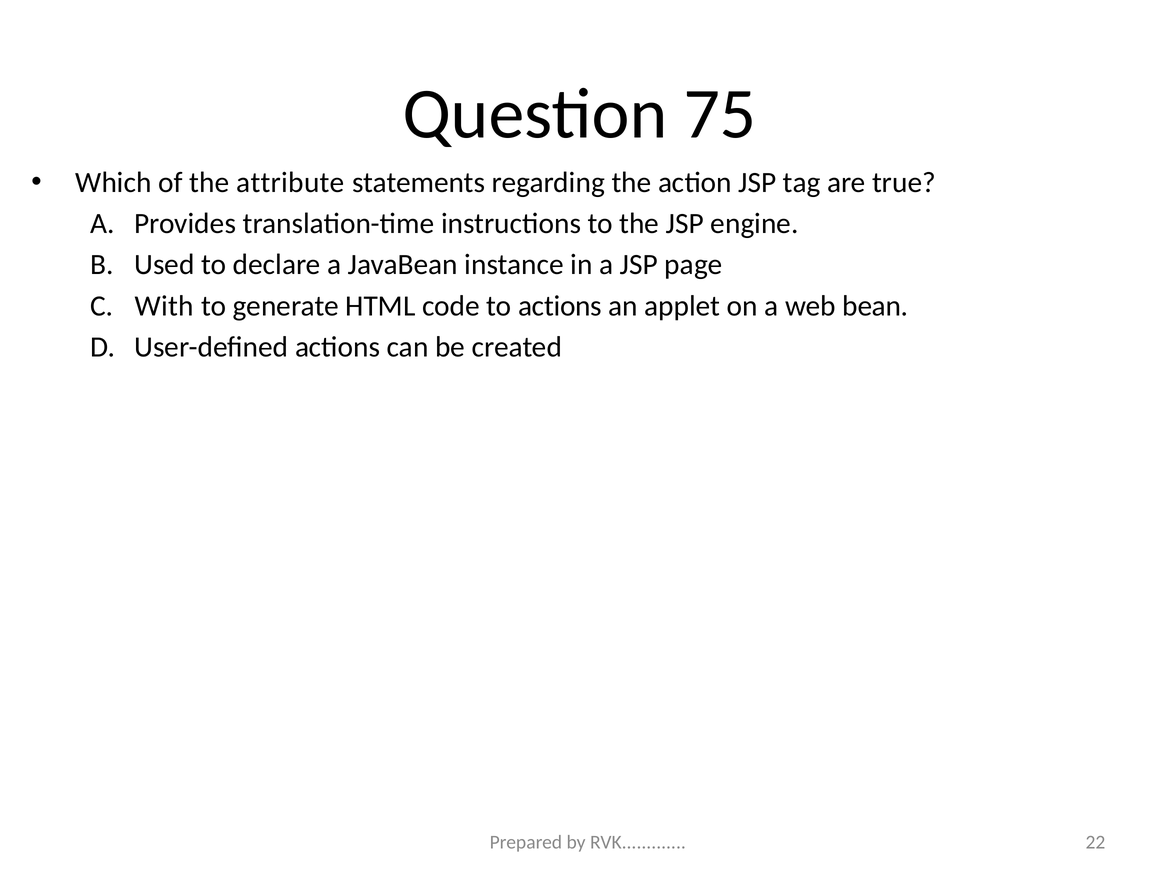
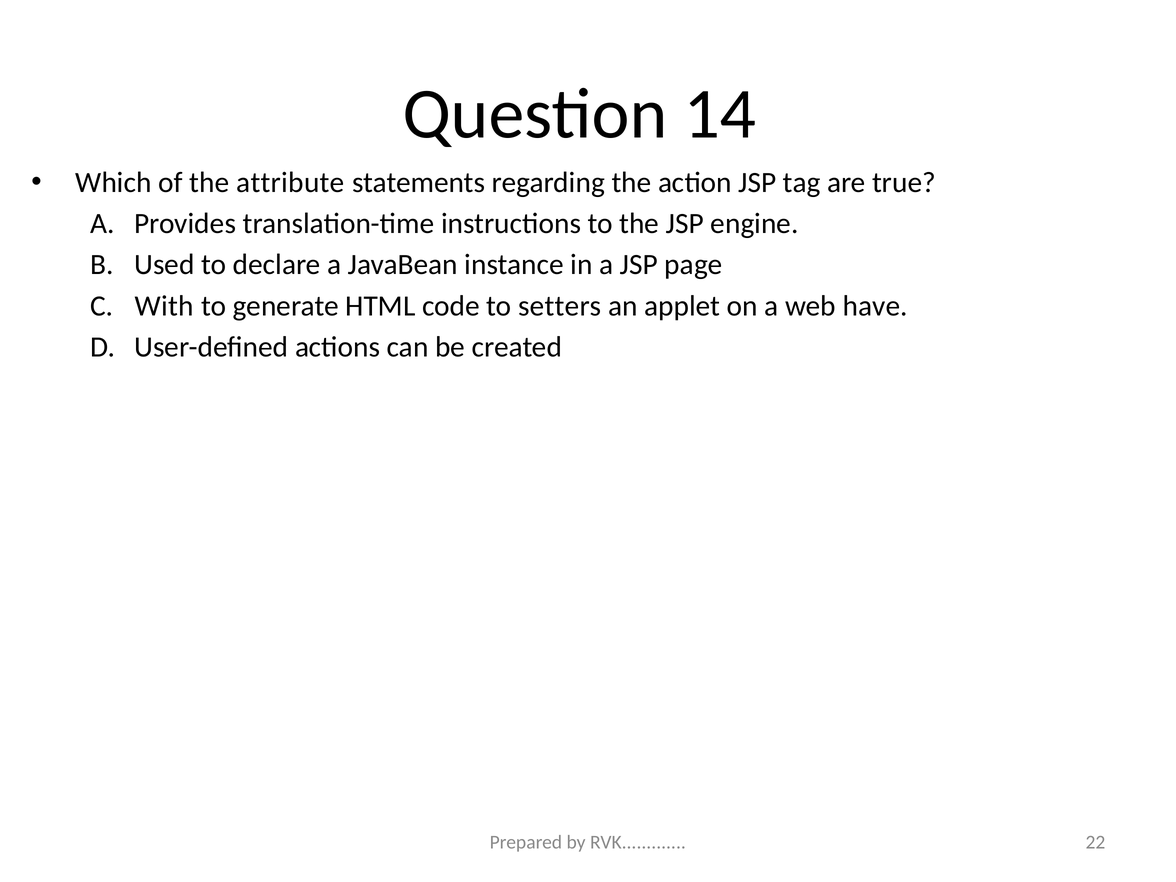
75: 75 -> 14 (720, 114)
to actions: actions -> setters (560, 306)
bean: bean -> have (875, 306)
